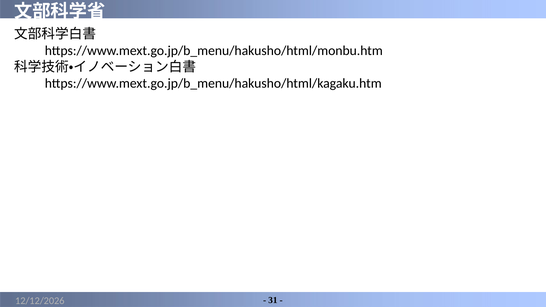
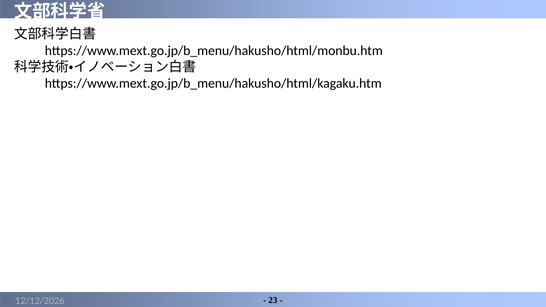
31: 31 -> 23 (273, 300)
